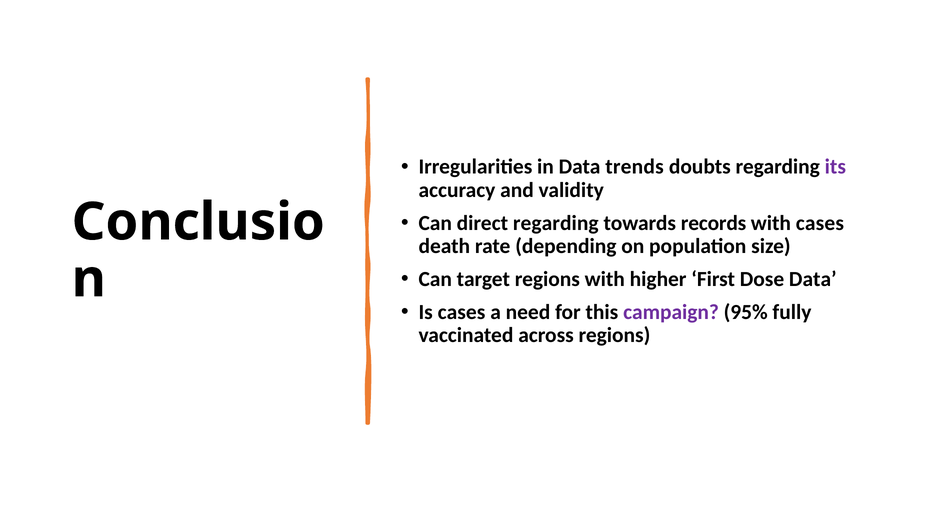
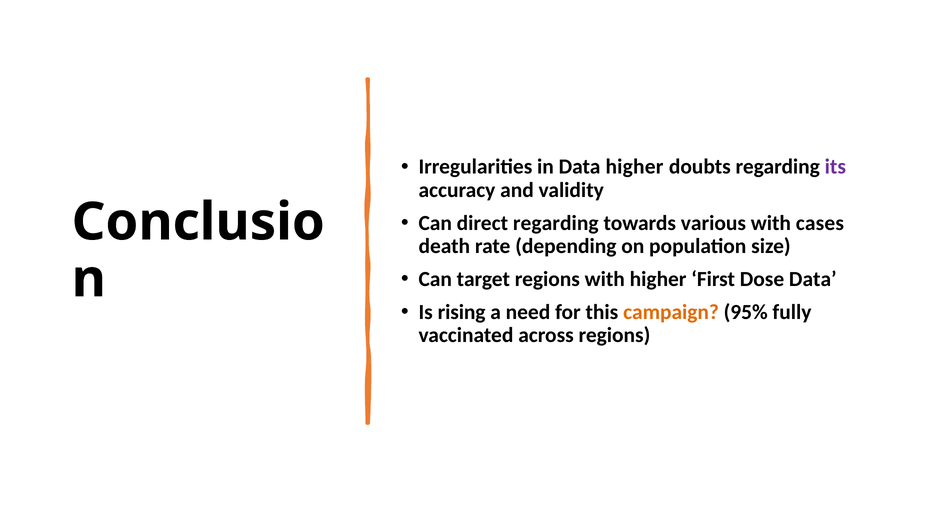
Data trends: trends -> higher (634, 167)
records: records -> various (713, 223)
Is cases: cases -> rising (462, 312)
campaign colour: purple -> orange (671, 312)
